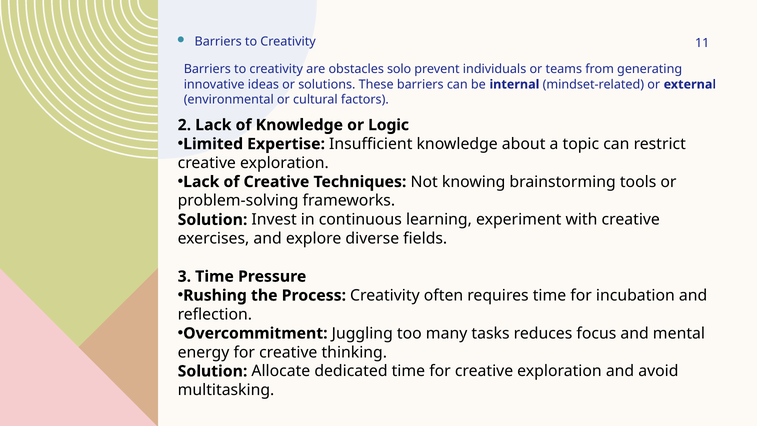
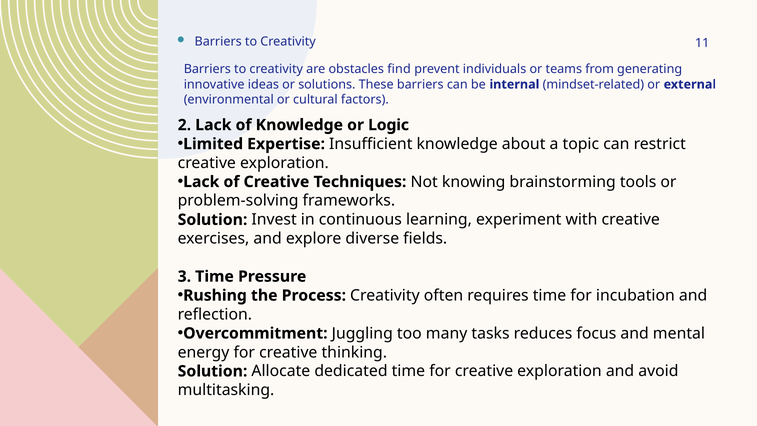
solo: solo -> find (399, 69)
